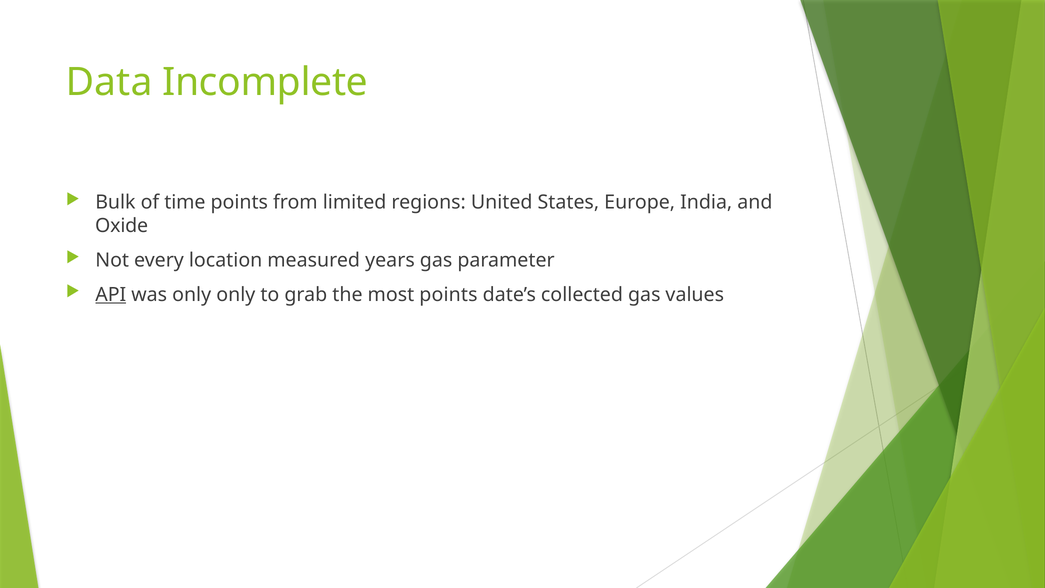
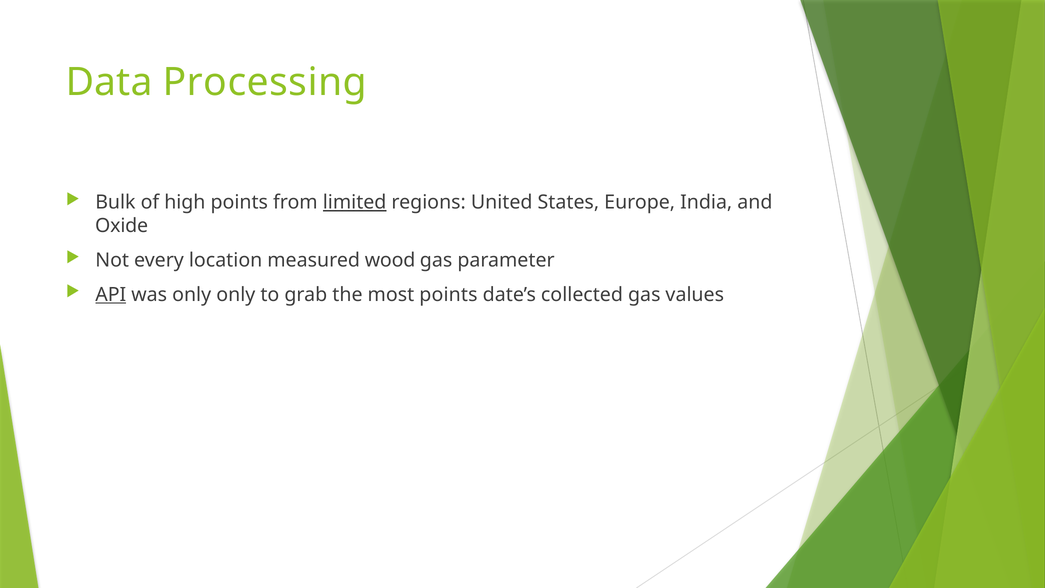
Incomplete: Incomplete -> Processing (265, 82)
time: time -> high (185, 202)
limited underline: none -> present (355, 202)
years: years -> wood (390, 260)
